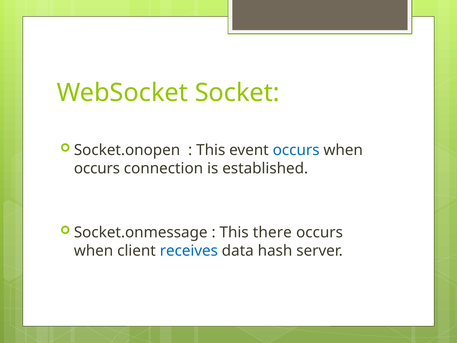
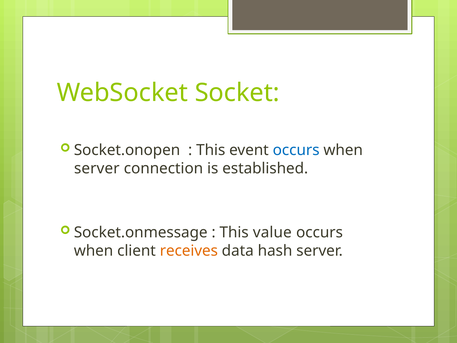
occurs: occurs -> server (97, 168)
there: there -> value (272, 232)
receives colour: blue -> orange (189, 250)
